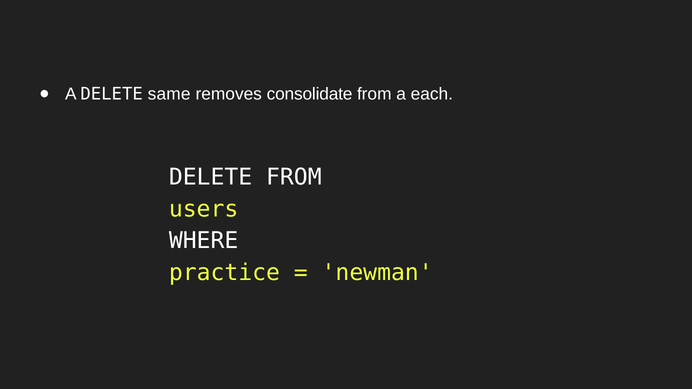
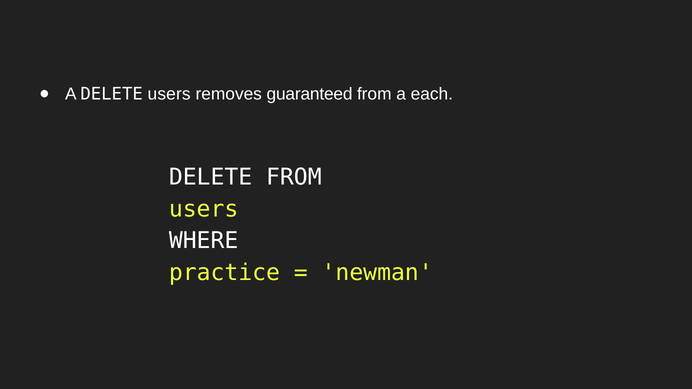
DELETE same: same -> users (169, 94)
consolidate: consolidate -> guaranteed (310, 94)
